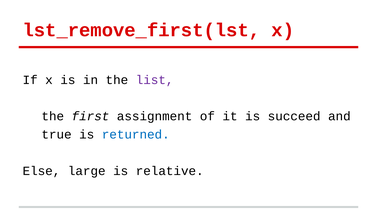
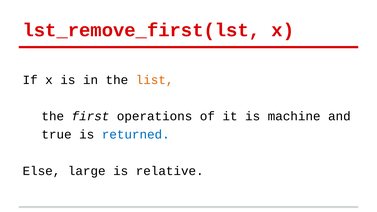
list colour: purple -> orange (155, 80)
assignment: assignment -> operations (155, 116)
succeed: succeed -> machine (294, 116)
